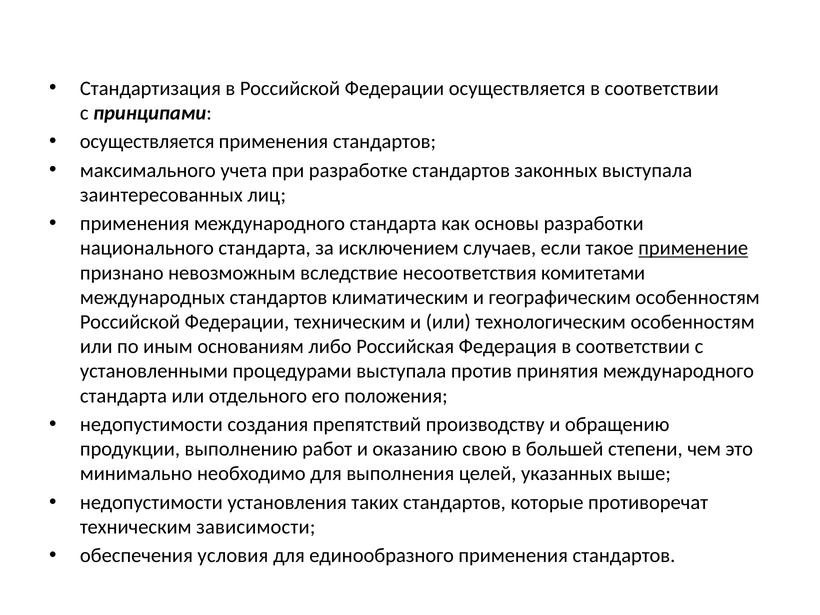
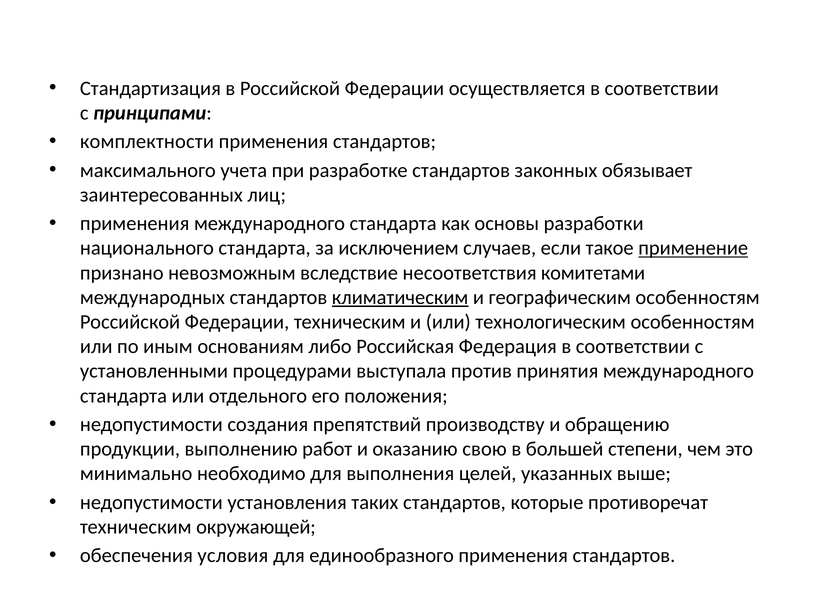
осуществляется: осуществляется -> комплектности (147, 142)
законных выступала: выступала -> обязывает (647, 170)
климатическим underline: none -> present (400, 297)
зависимости: зависимости -> окружающей (256, 527)
